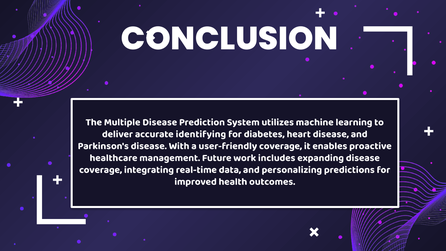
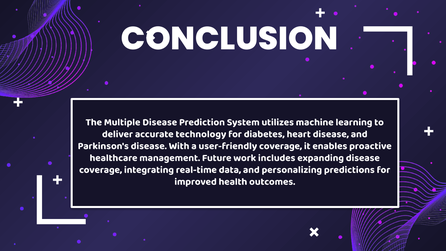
identifying: identifying -> technology (201, 134)
